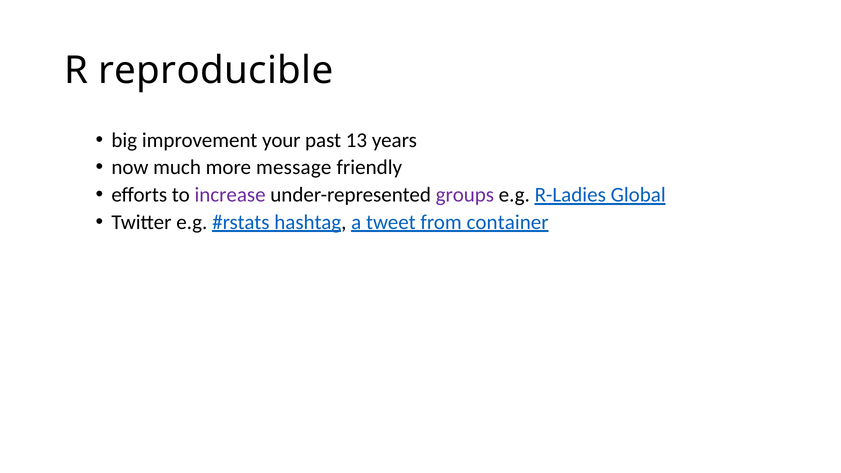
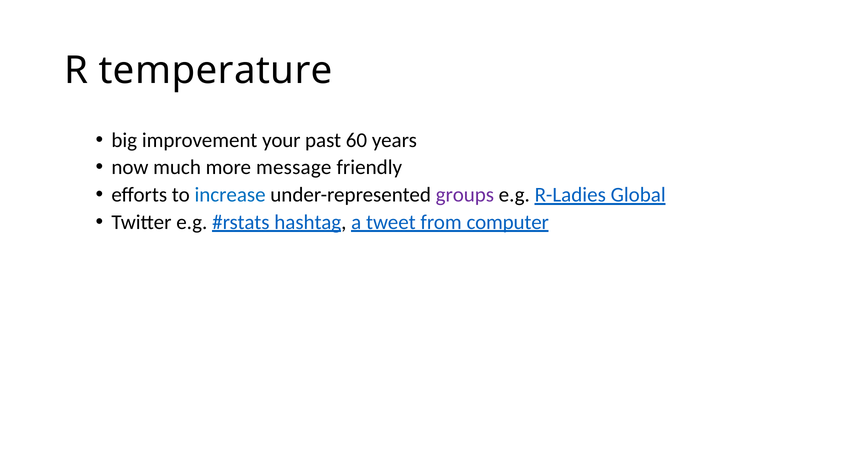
reproducible: reproducible -> temperature (216, 71)
13: 13 -> 60 (357, 140)
increase colour: purple -> blue (230, 195)
container: container -> computer (508, 222)
